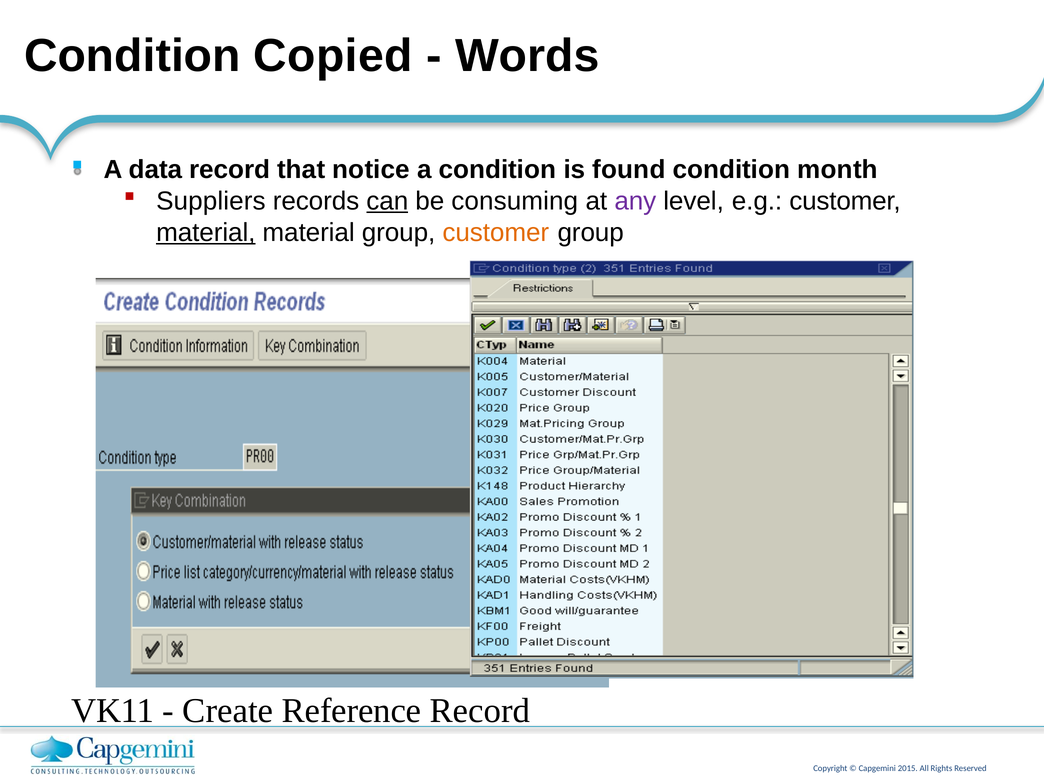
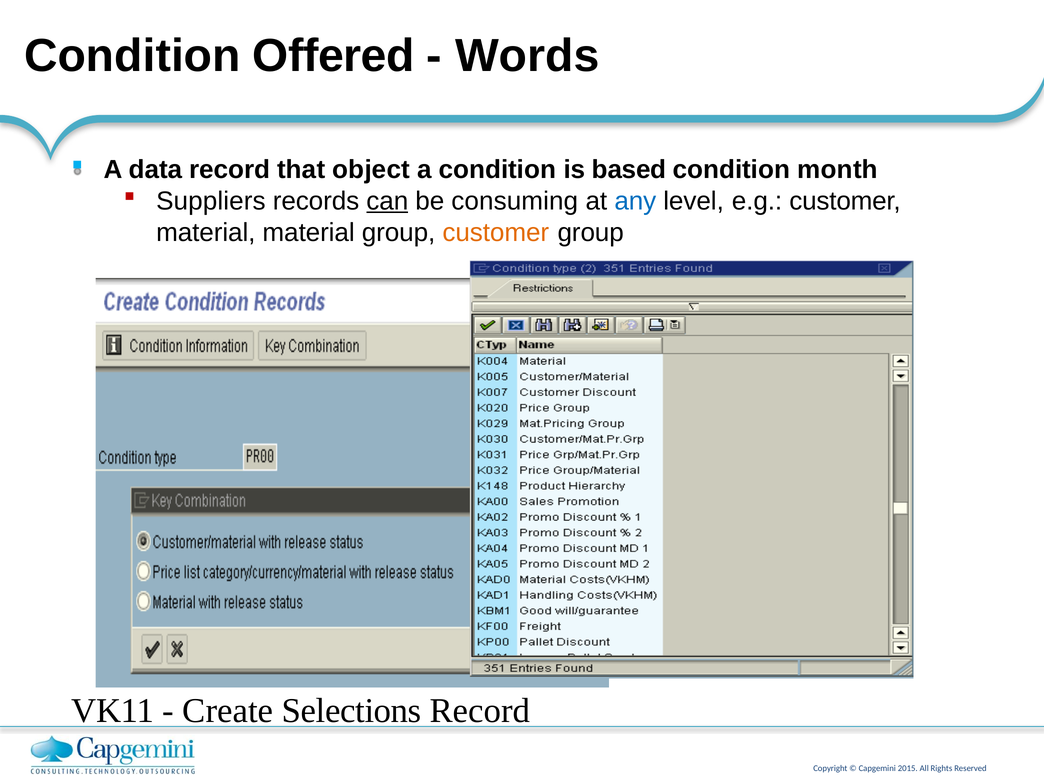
Copied: Copied -> Offered (334, 56)
notice: notice -> object (371, 170)
found: found -> based (629, 170)
any colour: purple -> blue (635, 201)
material underline: present -> none (206, 233)
Reference: Reference -> Selections (352, 711)
